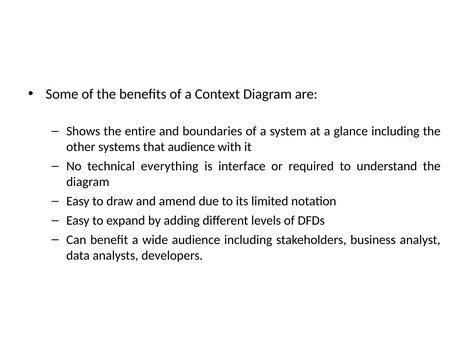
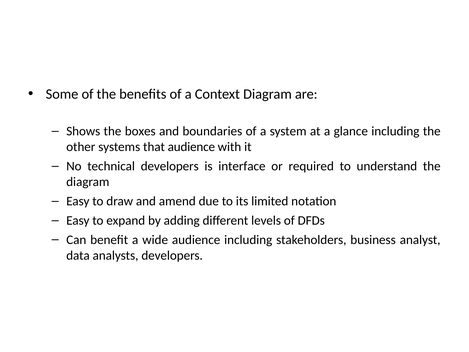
entire: entire -> boxes (140, 131)
technical everything: everything -> developers (170, 166)
